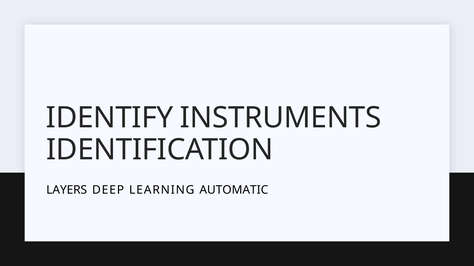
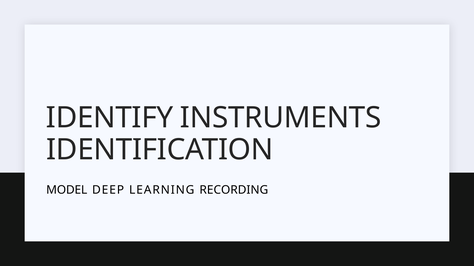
LAYERS: LAYERS -> MODEL (67, 190)
AUTOMATIC: AUTOMATIC -> RECORDING (234, 190)
